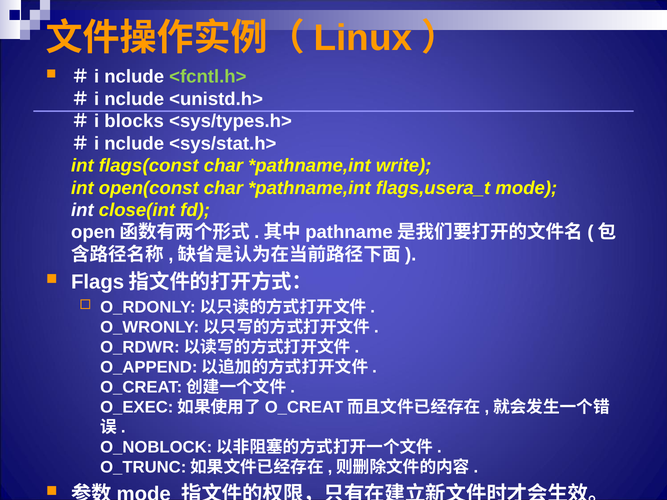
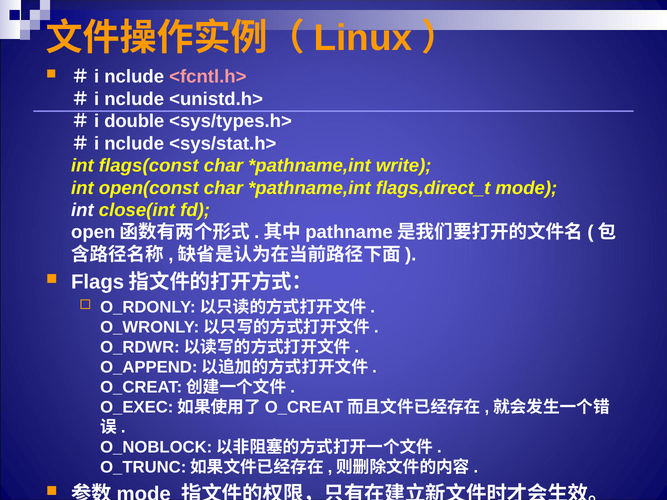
<fcntl.h> colour: light green -> pink (208, 77)
blocks: blocks -> double (134, 121)
flags,usera_t: flags,usera_t -> flags,direct_t (433, 188)
